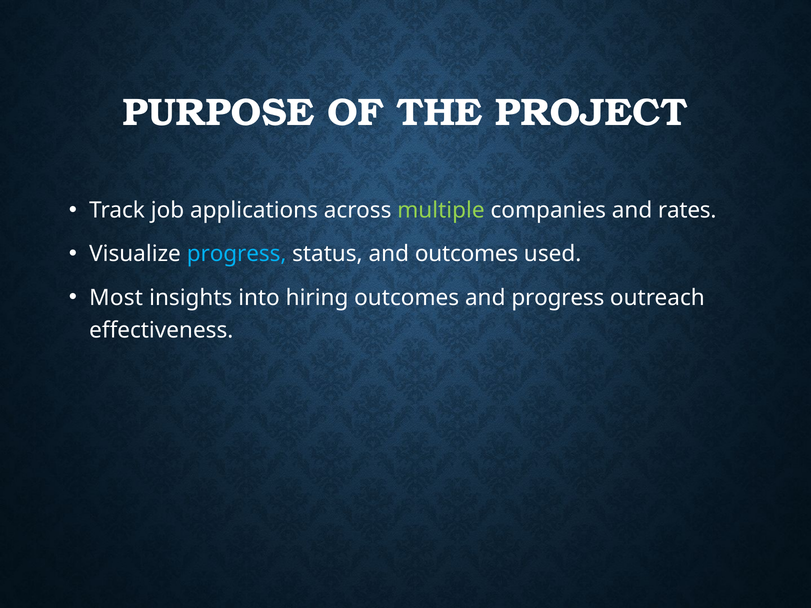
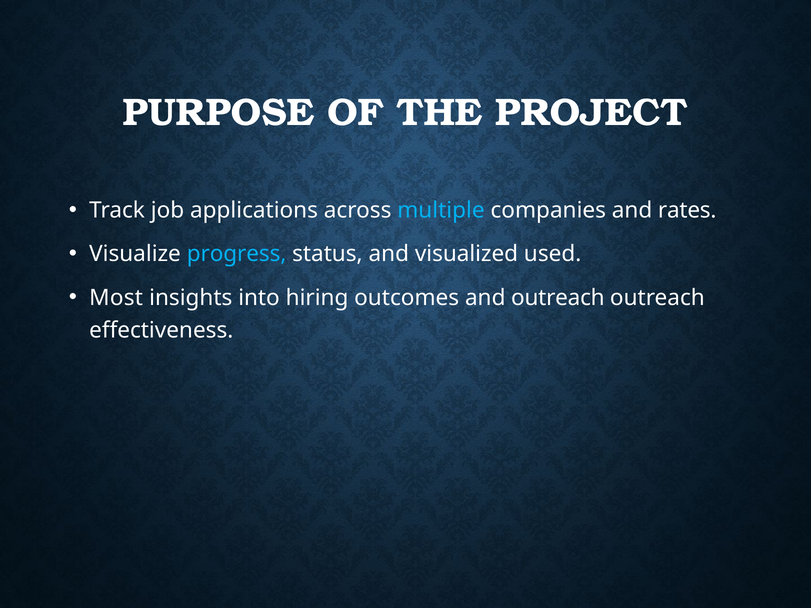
multiple colour: light green -> light blue (441, 210)
and outcomes: outcomes -> visualized (467, 254)
and progress: progress -> outreach (558, 298)
